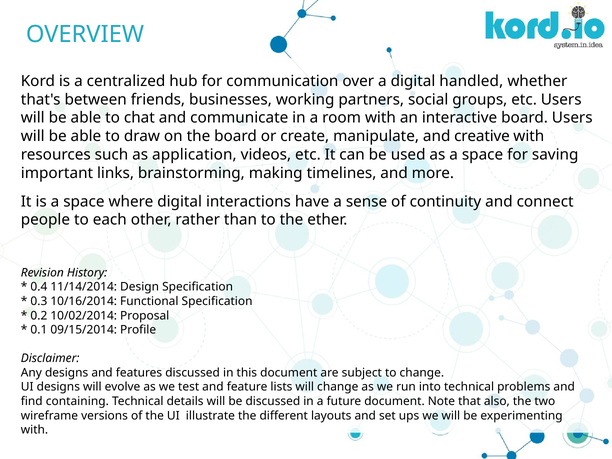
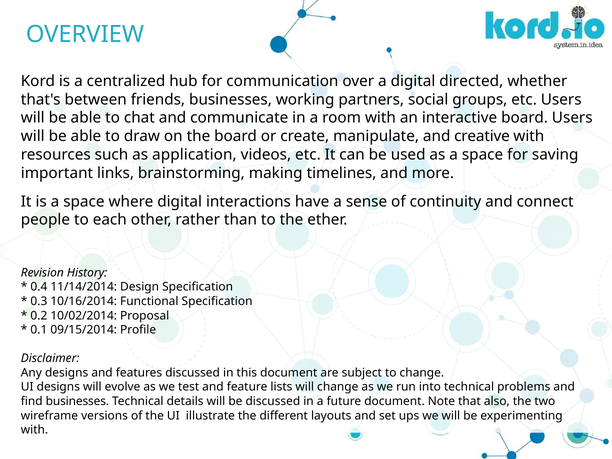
handled: handled -> directed (471, 81)
find containing: containing -> businesses (77, 401)
